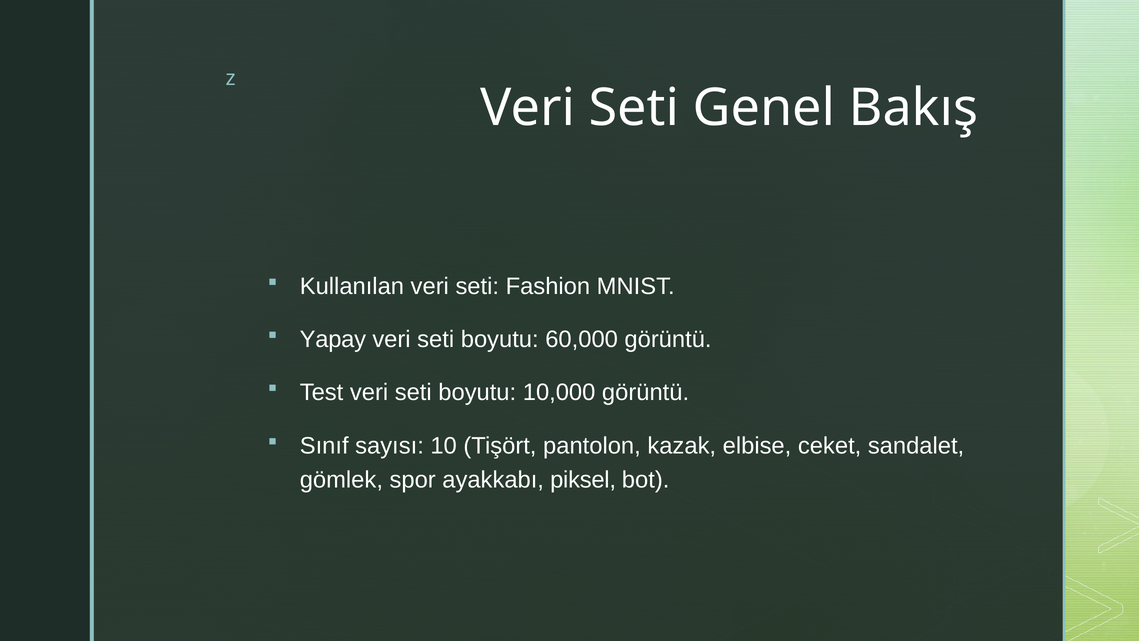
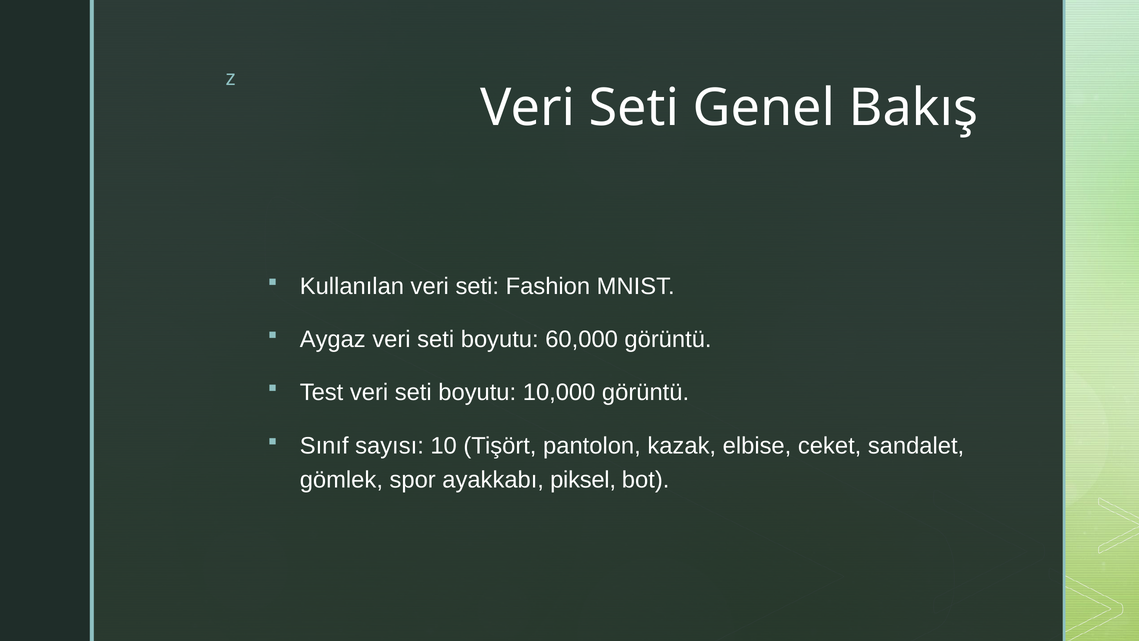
Yapay: Yapay -> Aygaz (333, 339)
